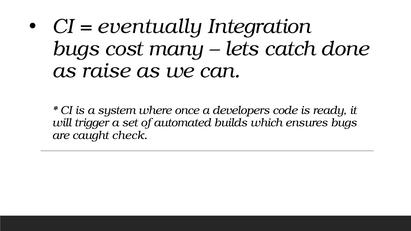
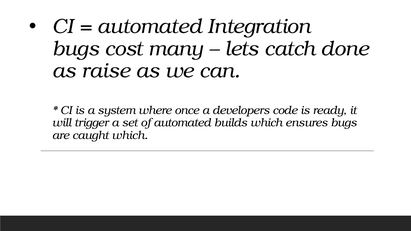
eventually: eventually -> automated (150, 26)
caught check: check -> which (130, 135)
